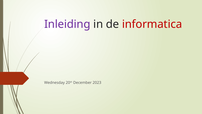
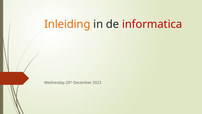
Inleiding colour: purple -> orange (67, 24)
